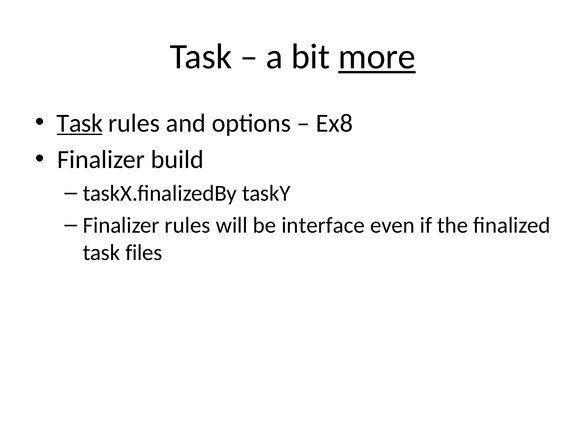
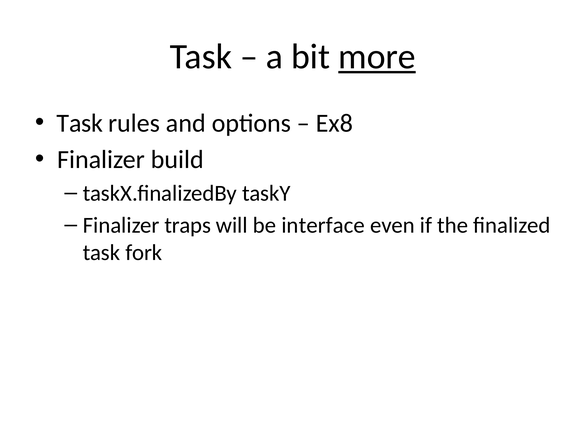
Task underline: present -> none (80, 123)
Finalizer rules: rules -> traps (188, 225)
files: files -> fork (144, 252)
